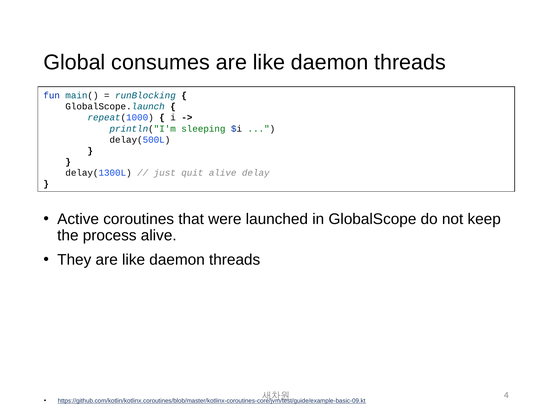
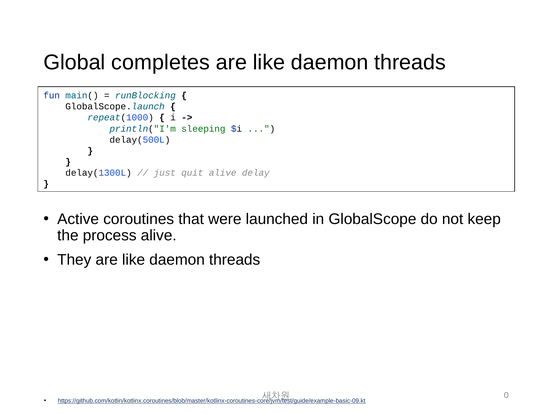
consumes: consumes -> completes (161, 63)
4: 4 -> 0 (506, 395)
